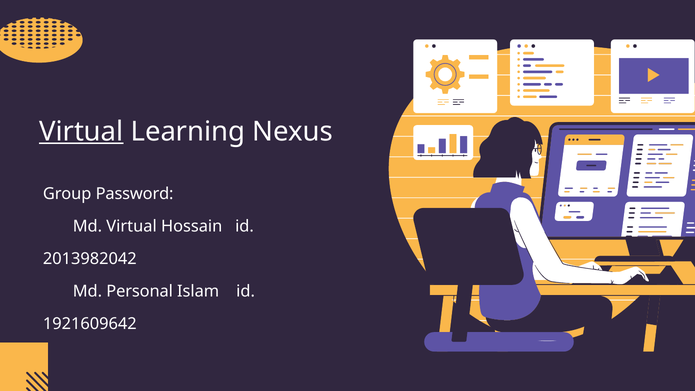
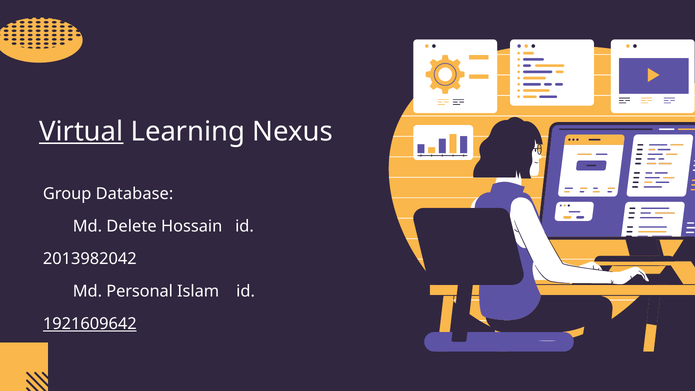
Password: Password -> Database (134, 194)
Md Virtual: Virtual -> Delete (132, 226)
1921609642 underline: none -> present (90, 324)
